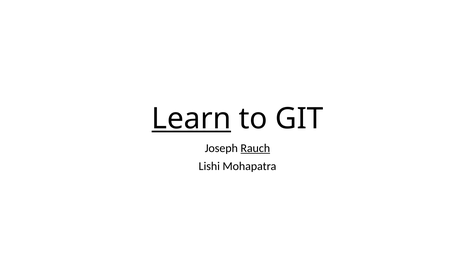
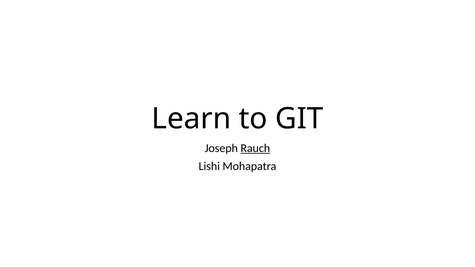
Learn underline: present -> none (191, 119)
